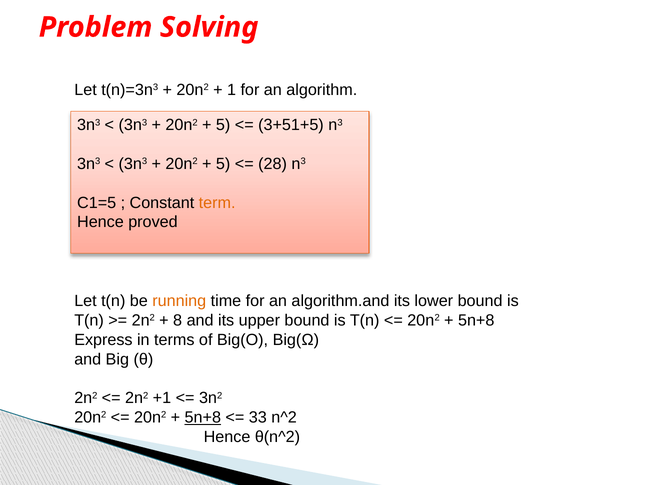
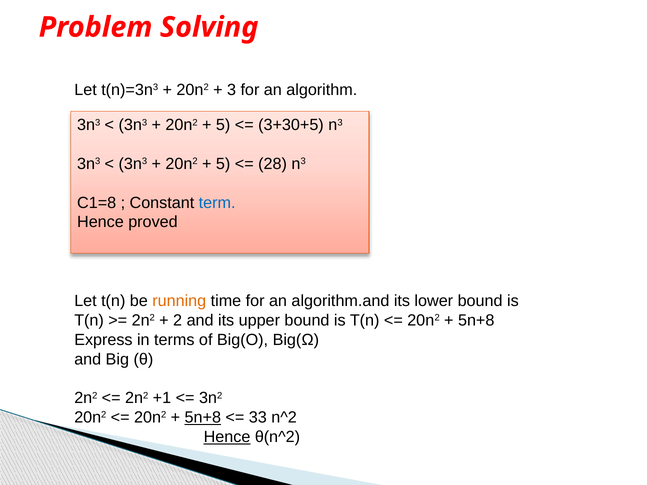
1: 1 -> 3 (232, 90)
3+51+5: 3+51+5 -> 3+30+5 (291, 125)
C1=5: C1=5 -> C1=8 (97, 203)
term colour: orange -> blue (217, 203)
8: 8 -> 2 (178, 321)
Hence underline: none -> present (227, 437)
